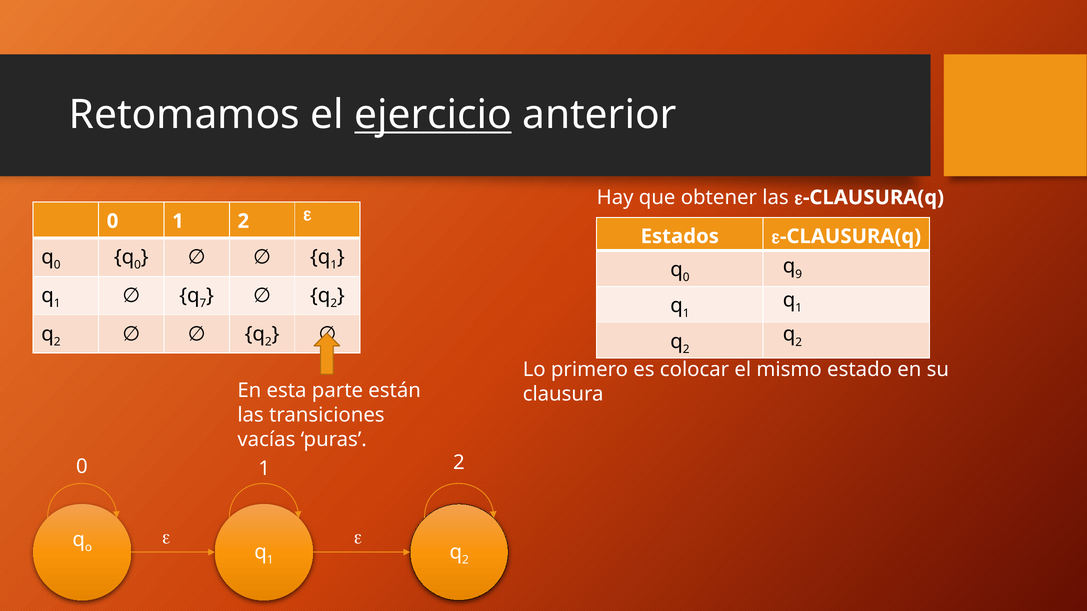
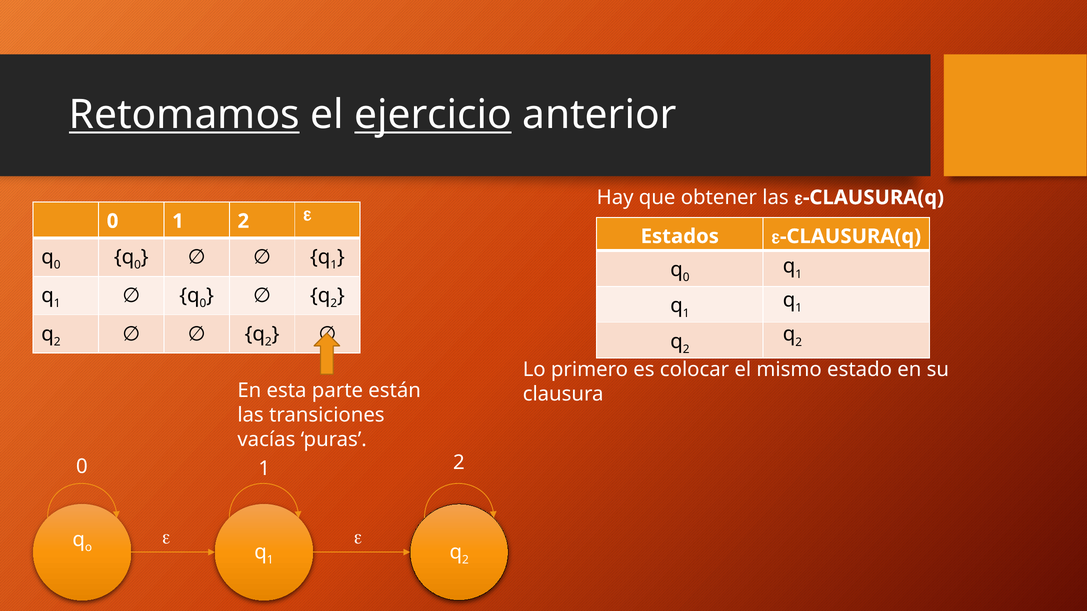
Retomamos underline: none -> present (184, 115)
9: 9 -> 1 (799, 274)
7: 7 -> 0 (203, 304)
